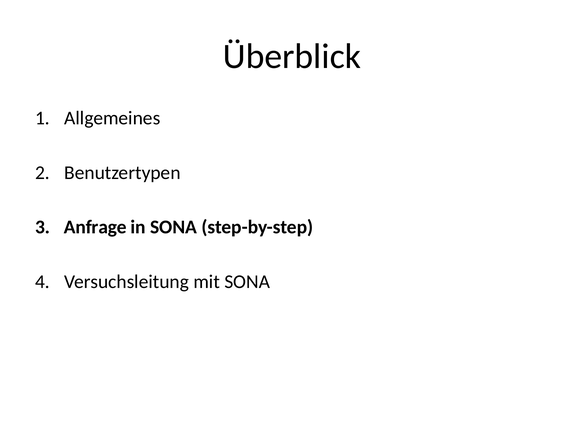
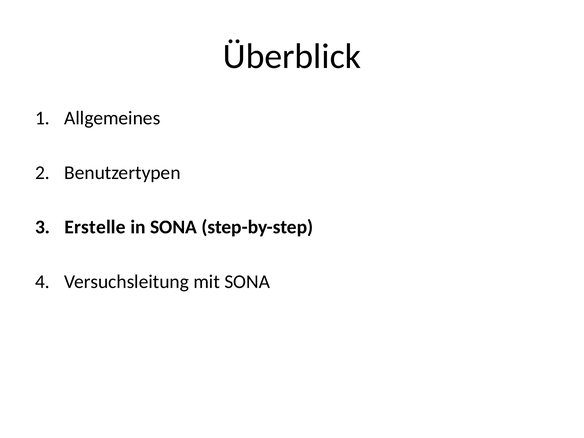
Anfrage: Anfrage -> Erstelle (95, 227)
